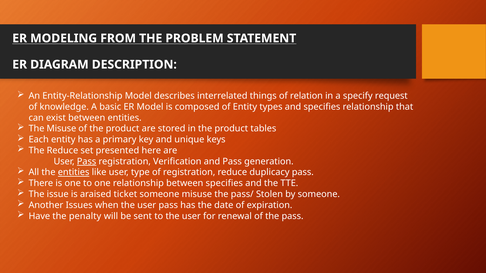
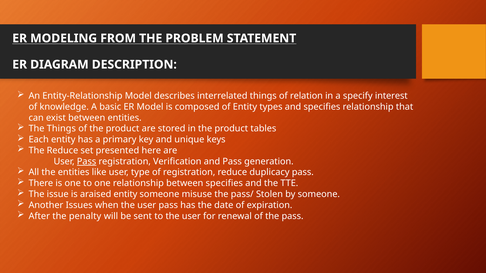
request: request -> interest (391, 96)
The Misuse: Misuse -> Things (61, 129)
entities underline: present -> none (74, 173)
araised ticket: ticket -> entity (125, 194)
Have: Have -> After (39, 216)
